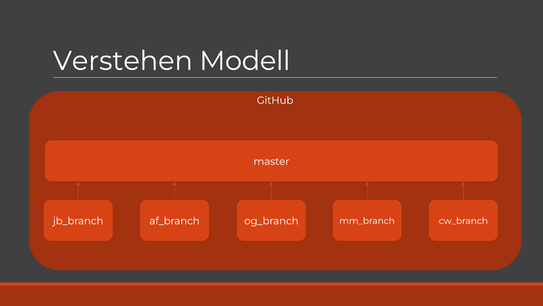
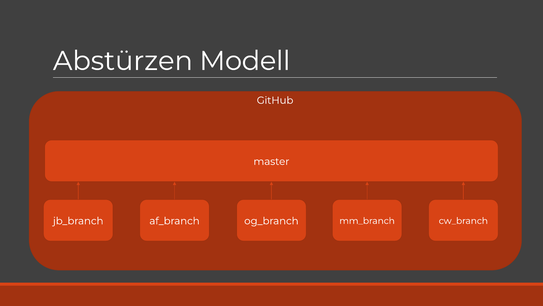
Verstehen: Verstehen -> Abstürzen (123, 61)
